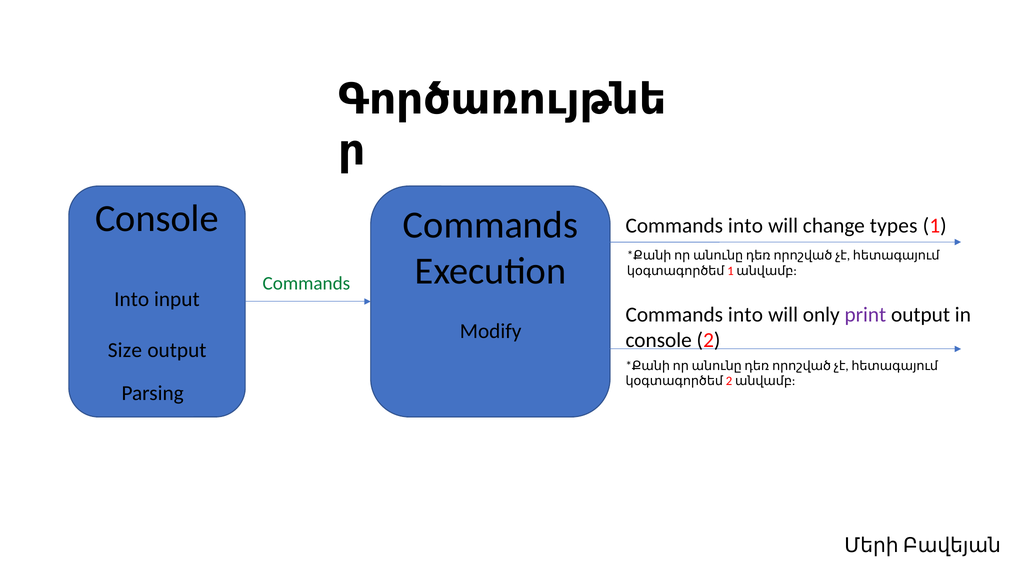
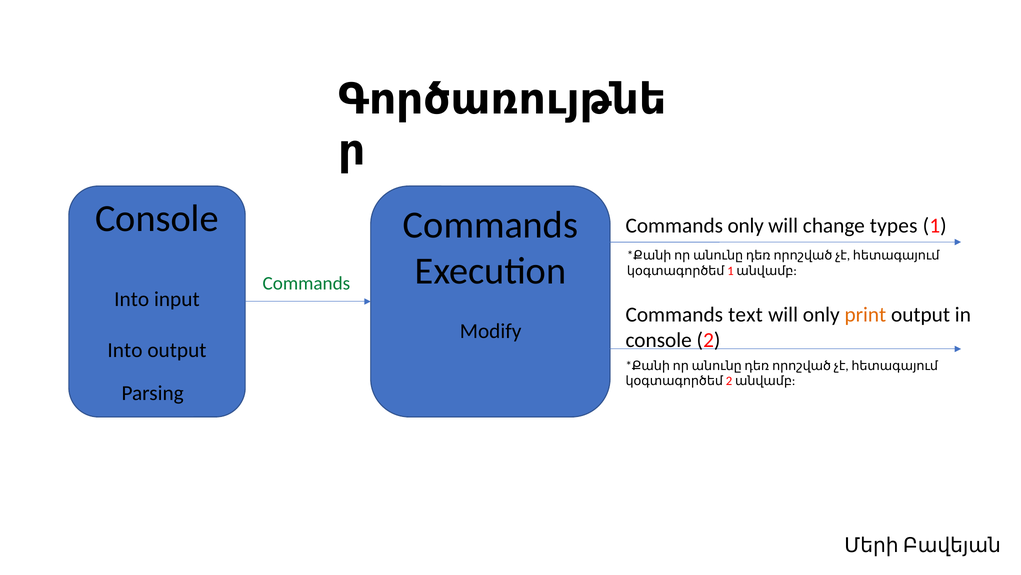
into: into -> only (746, 225)
into: into -> text (745, 314)
print colour: purple -> orange (865, 314)
Size: Size -> Into (125, 350)
